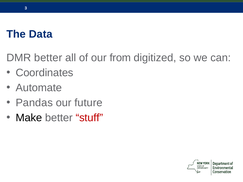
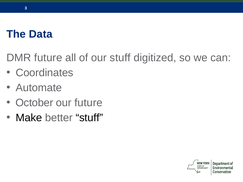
DMR better: better -> future (48, 58)
our from: from -> stuff (120, 58)
Pandas: Pandas -> October (34, 103)
stuff colour: red -> black (89, 118)
